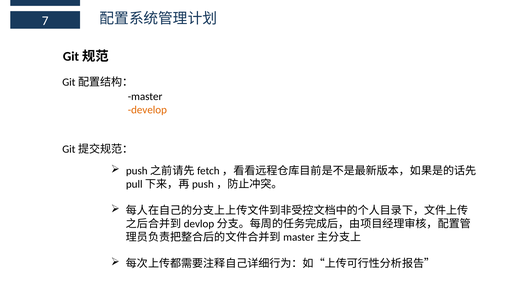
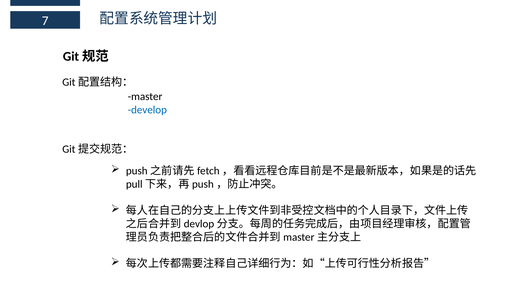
develop colour: orange -> blue (147, 110)
